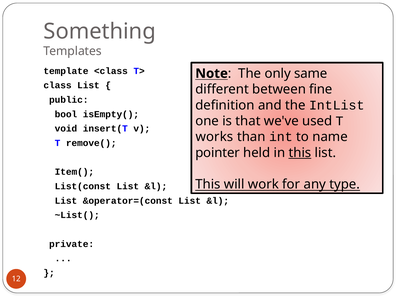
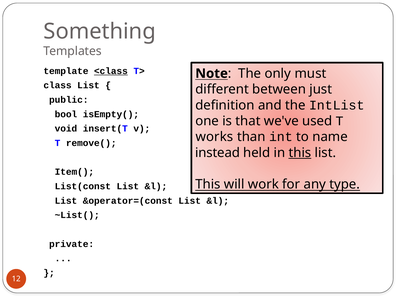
<class underline: none -> present (111, 71)
same: same -> must (311, 73)
fine: fine -> just (321, 89)
pointer: pointer -> instead (218, 153)
